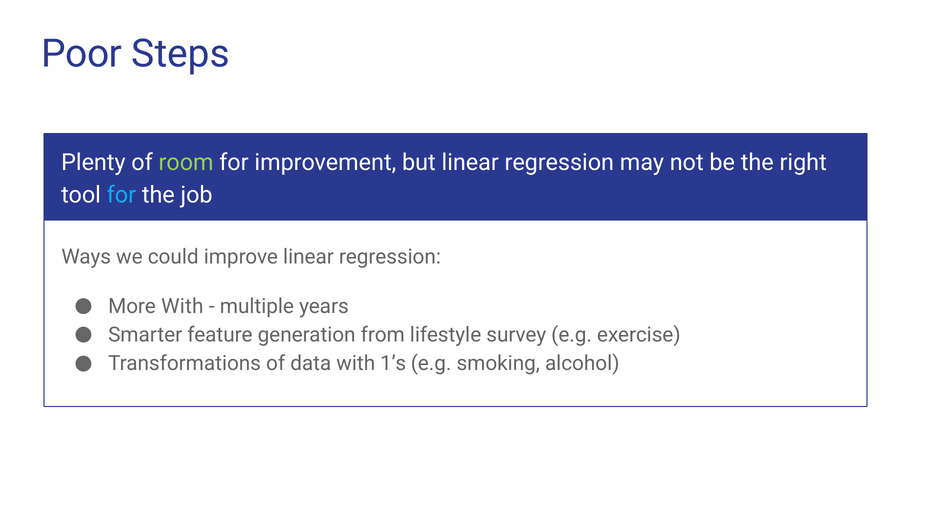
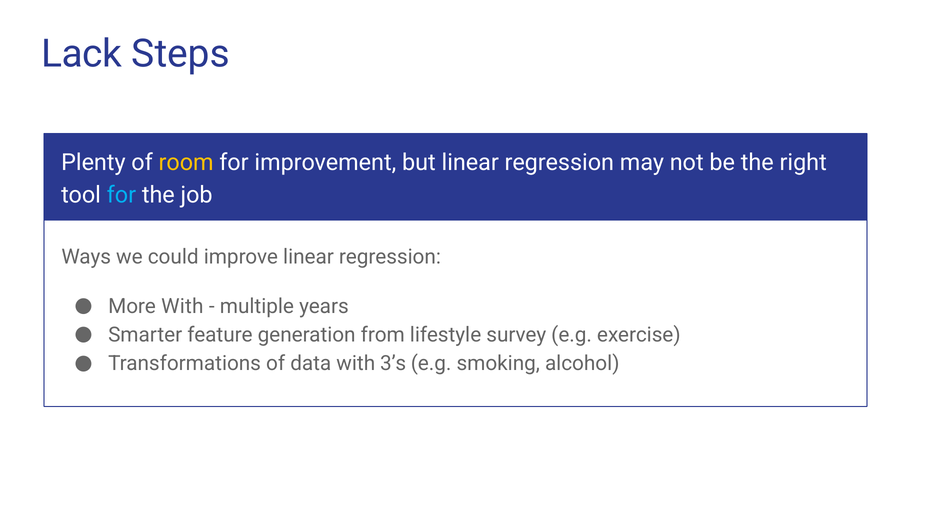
Poor: Poor -> Lack (82, 54)
room colour: light green -> yellow (186, 163)
1’s: 1’s -> 3’s (393, 364)
